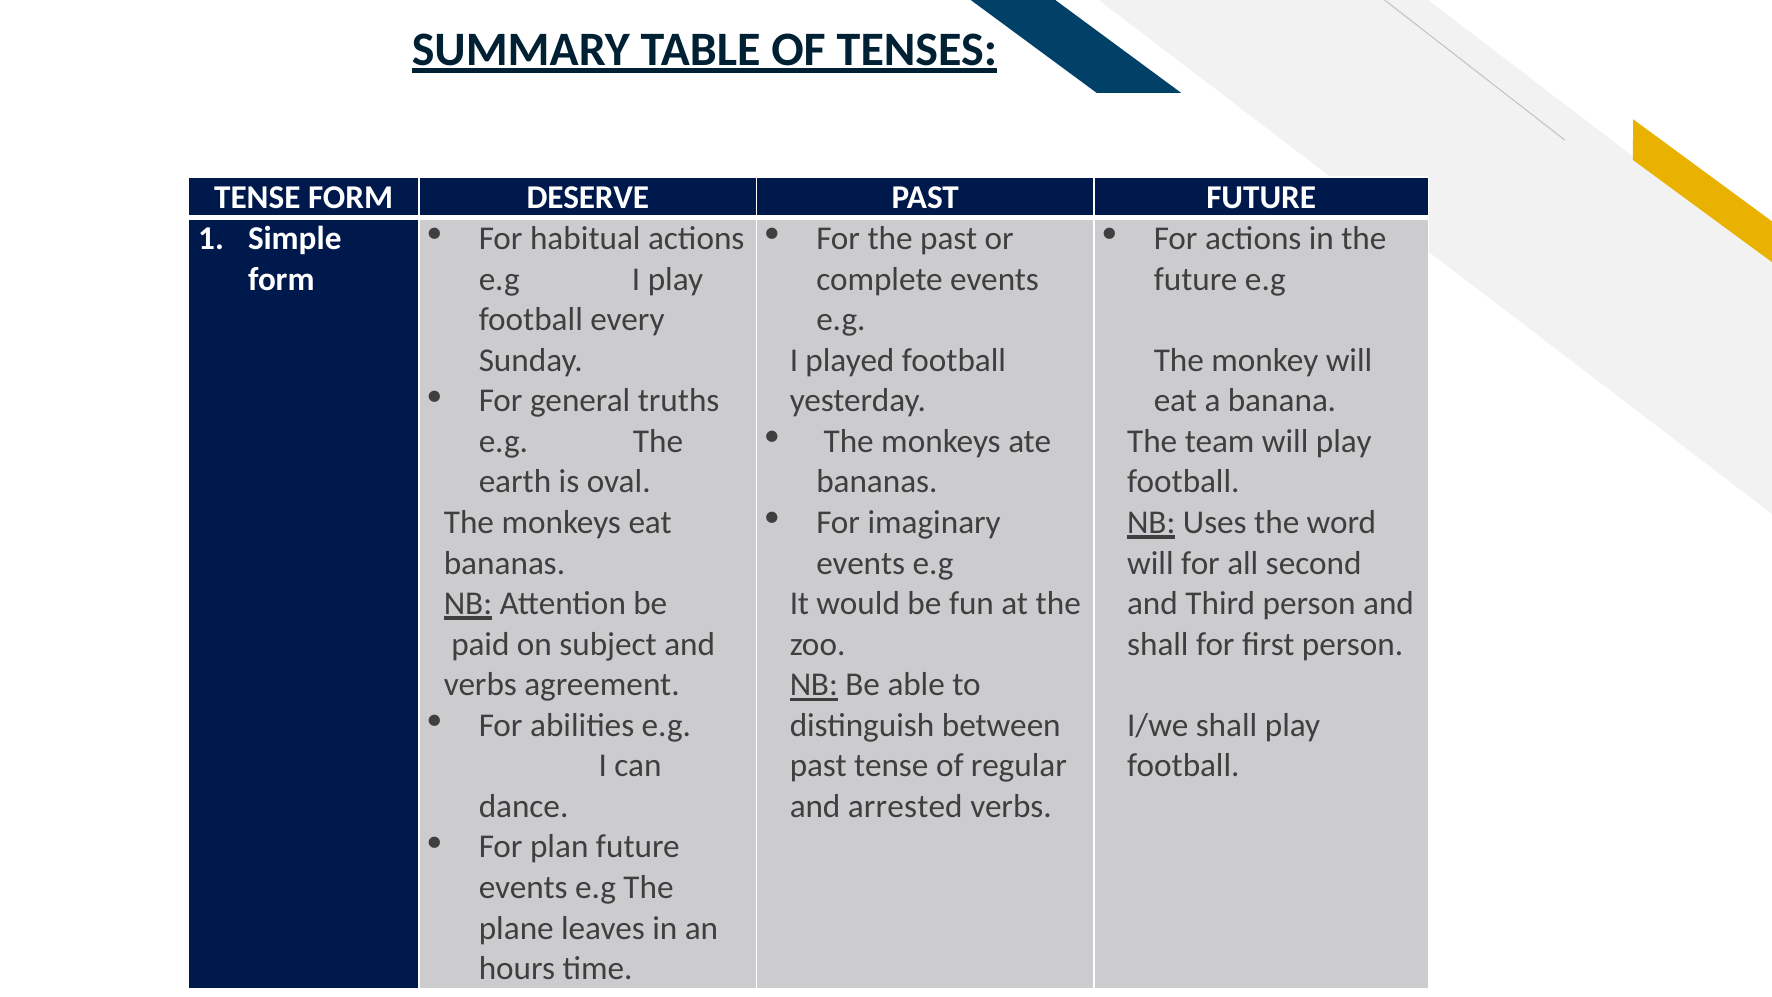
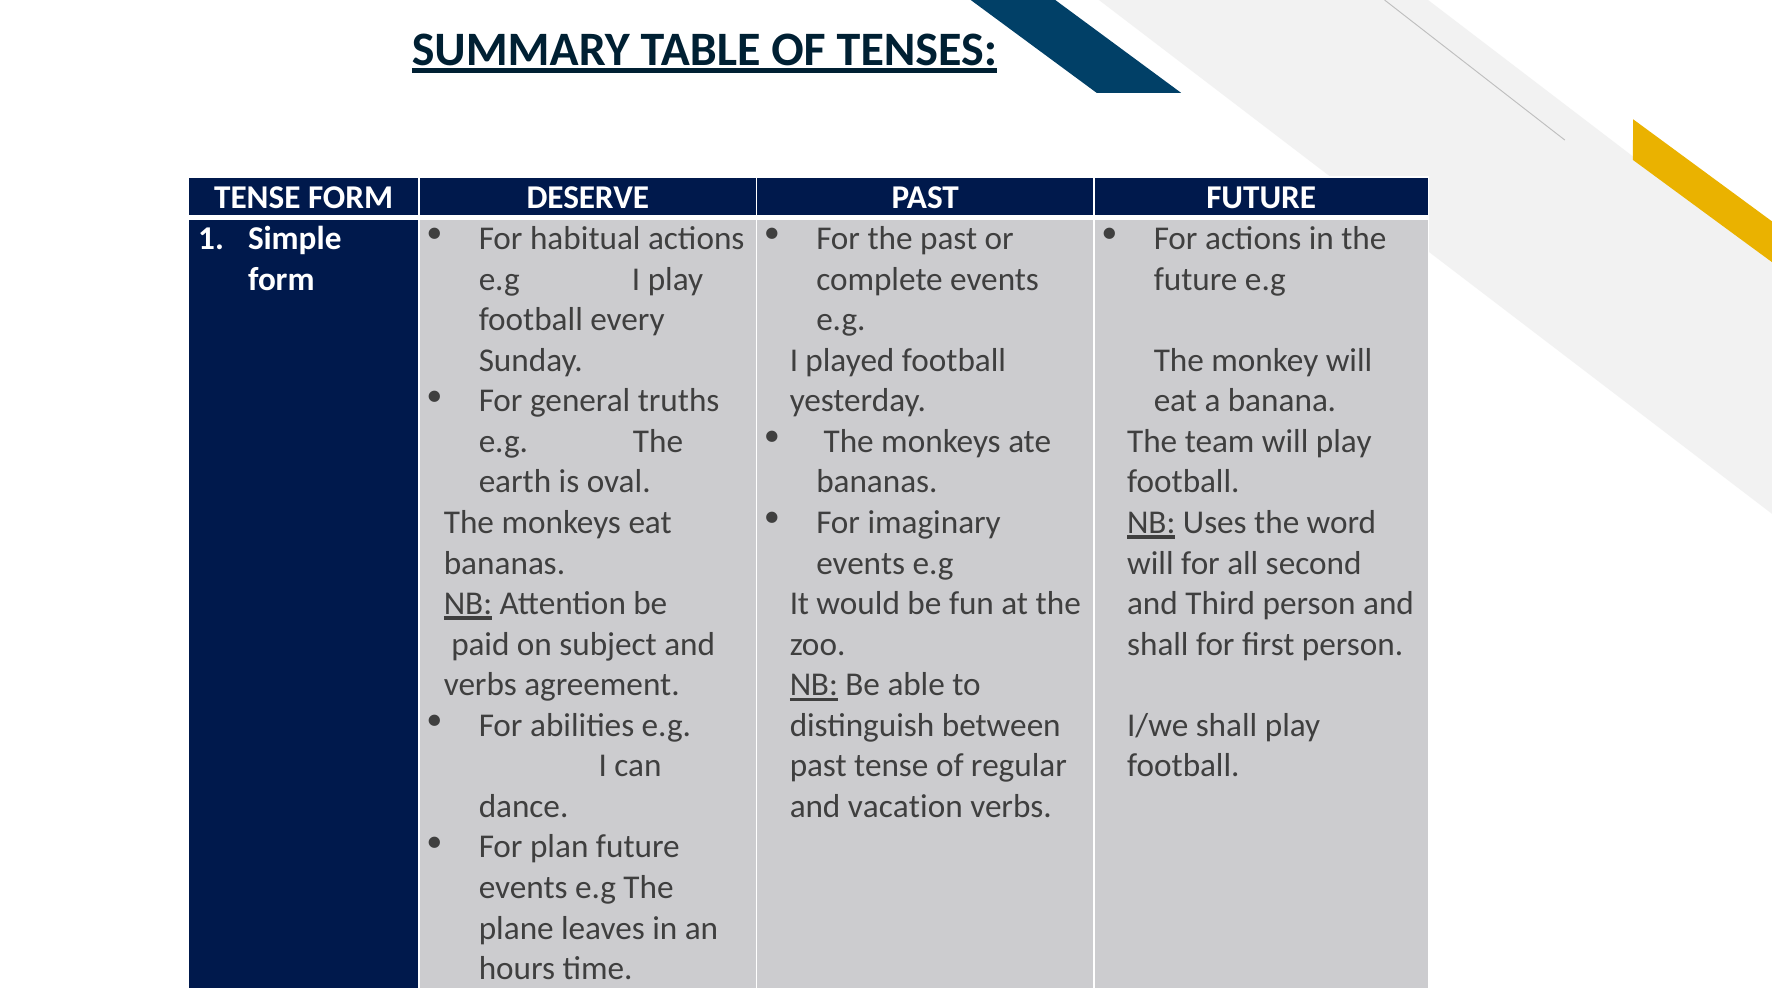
arrested: arrested -> vacation (905, 806)
